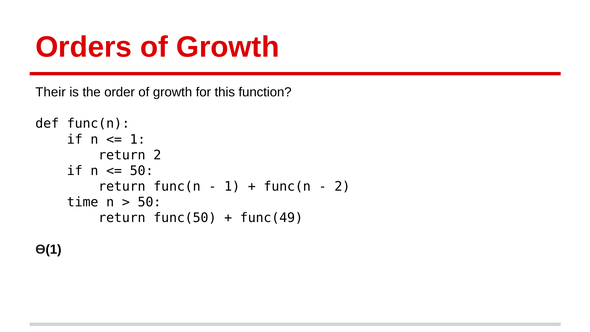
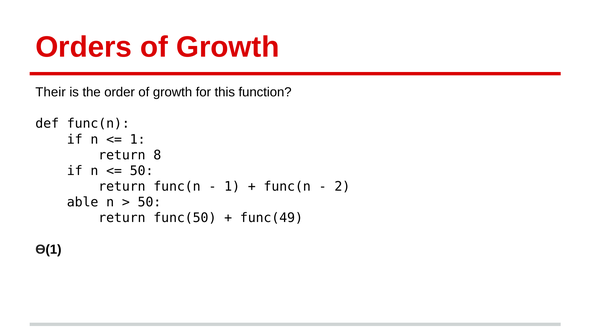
return 2: 2 -> 8 (157, 155)
time: time -> able (83, 202)
